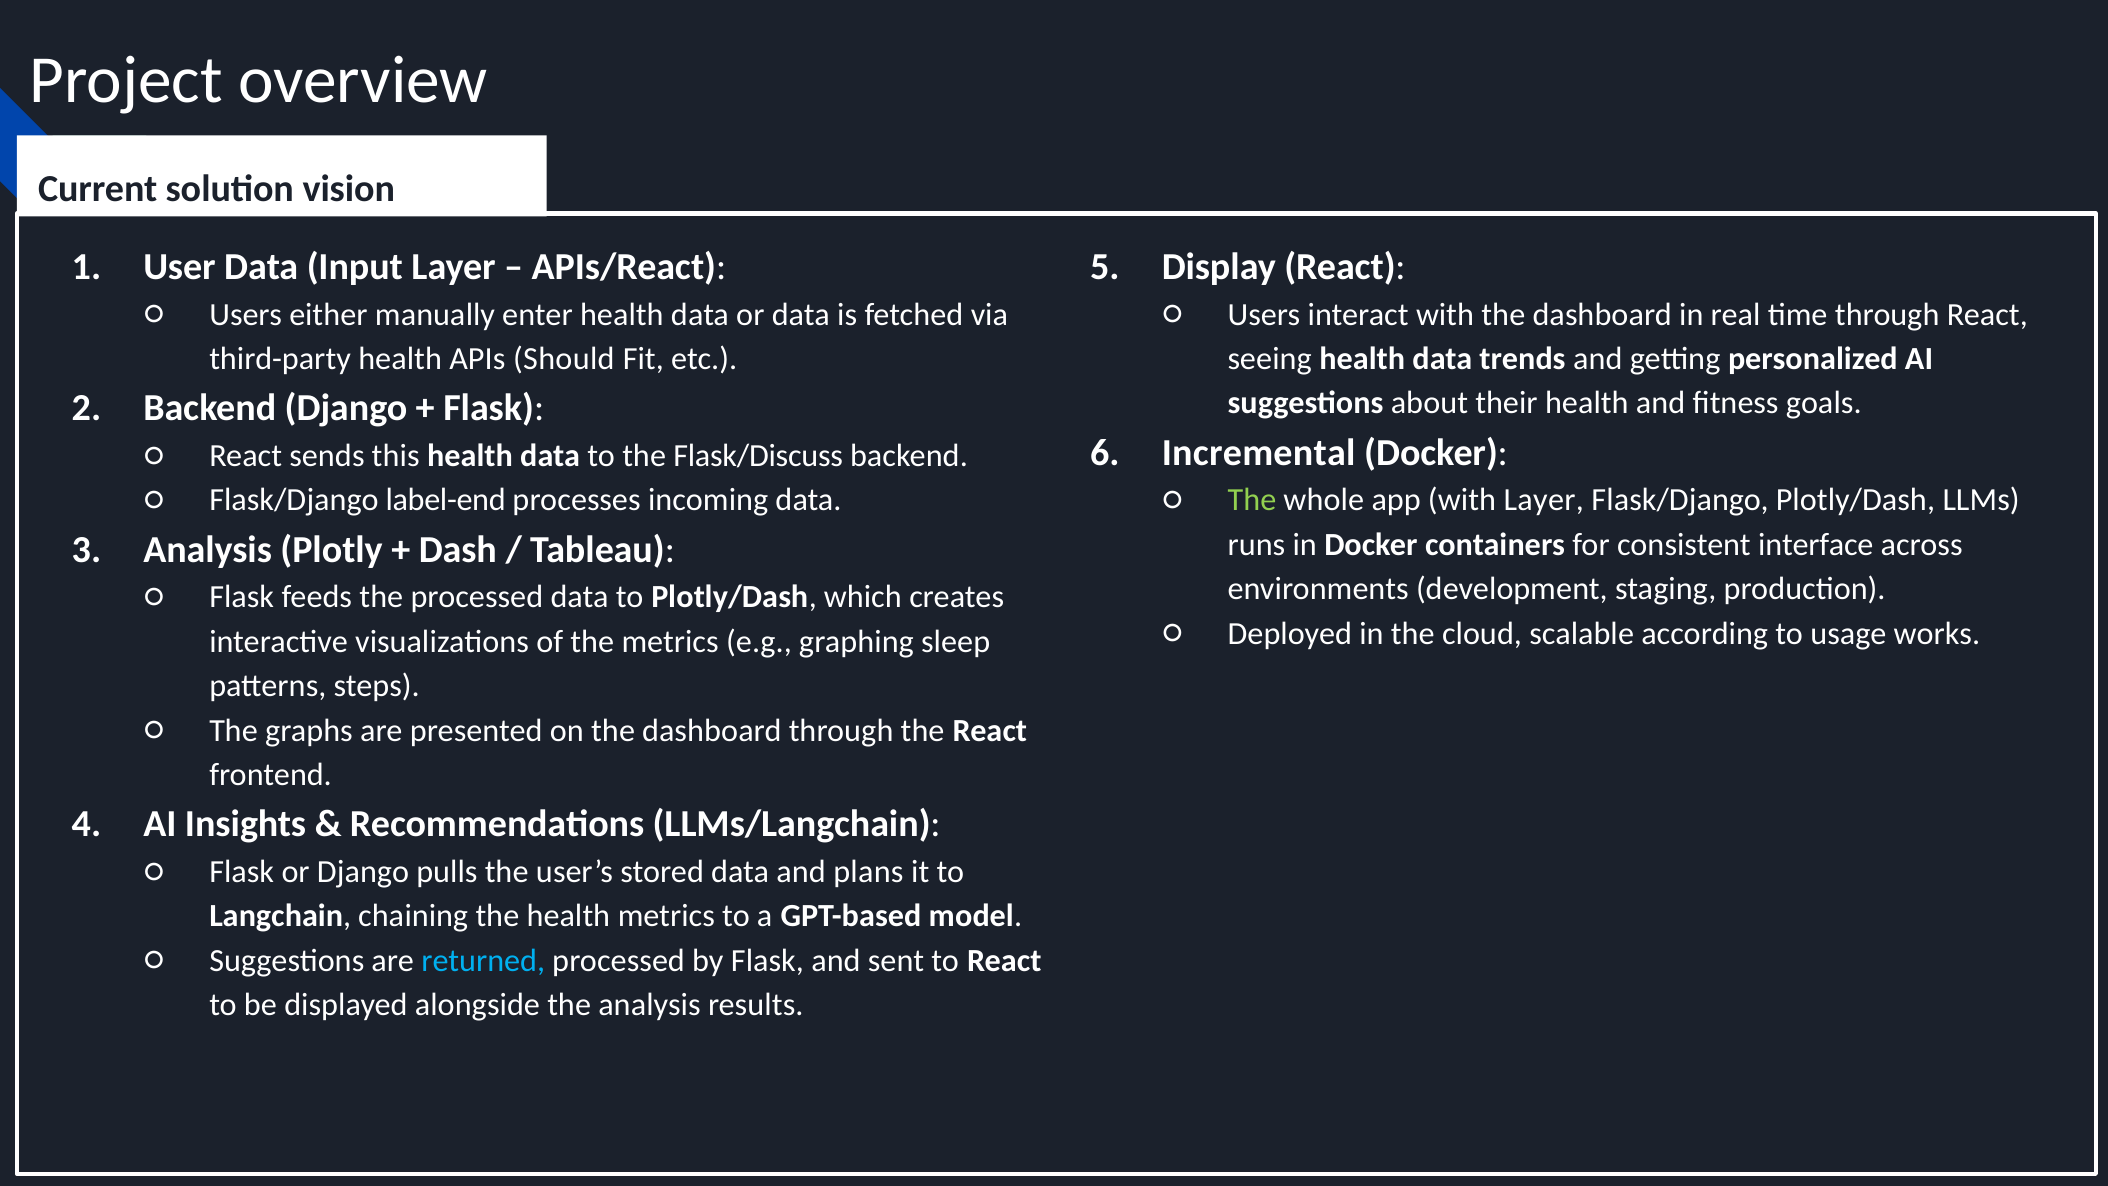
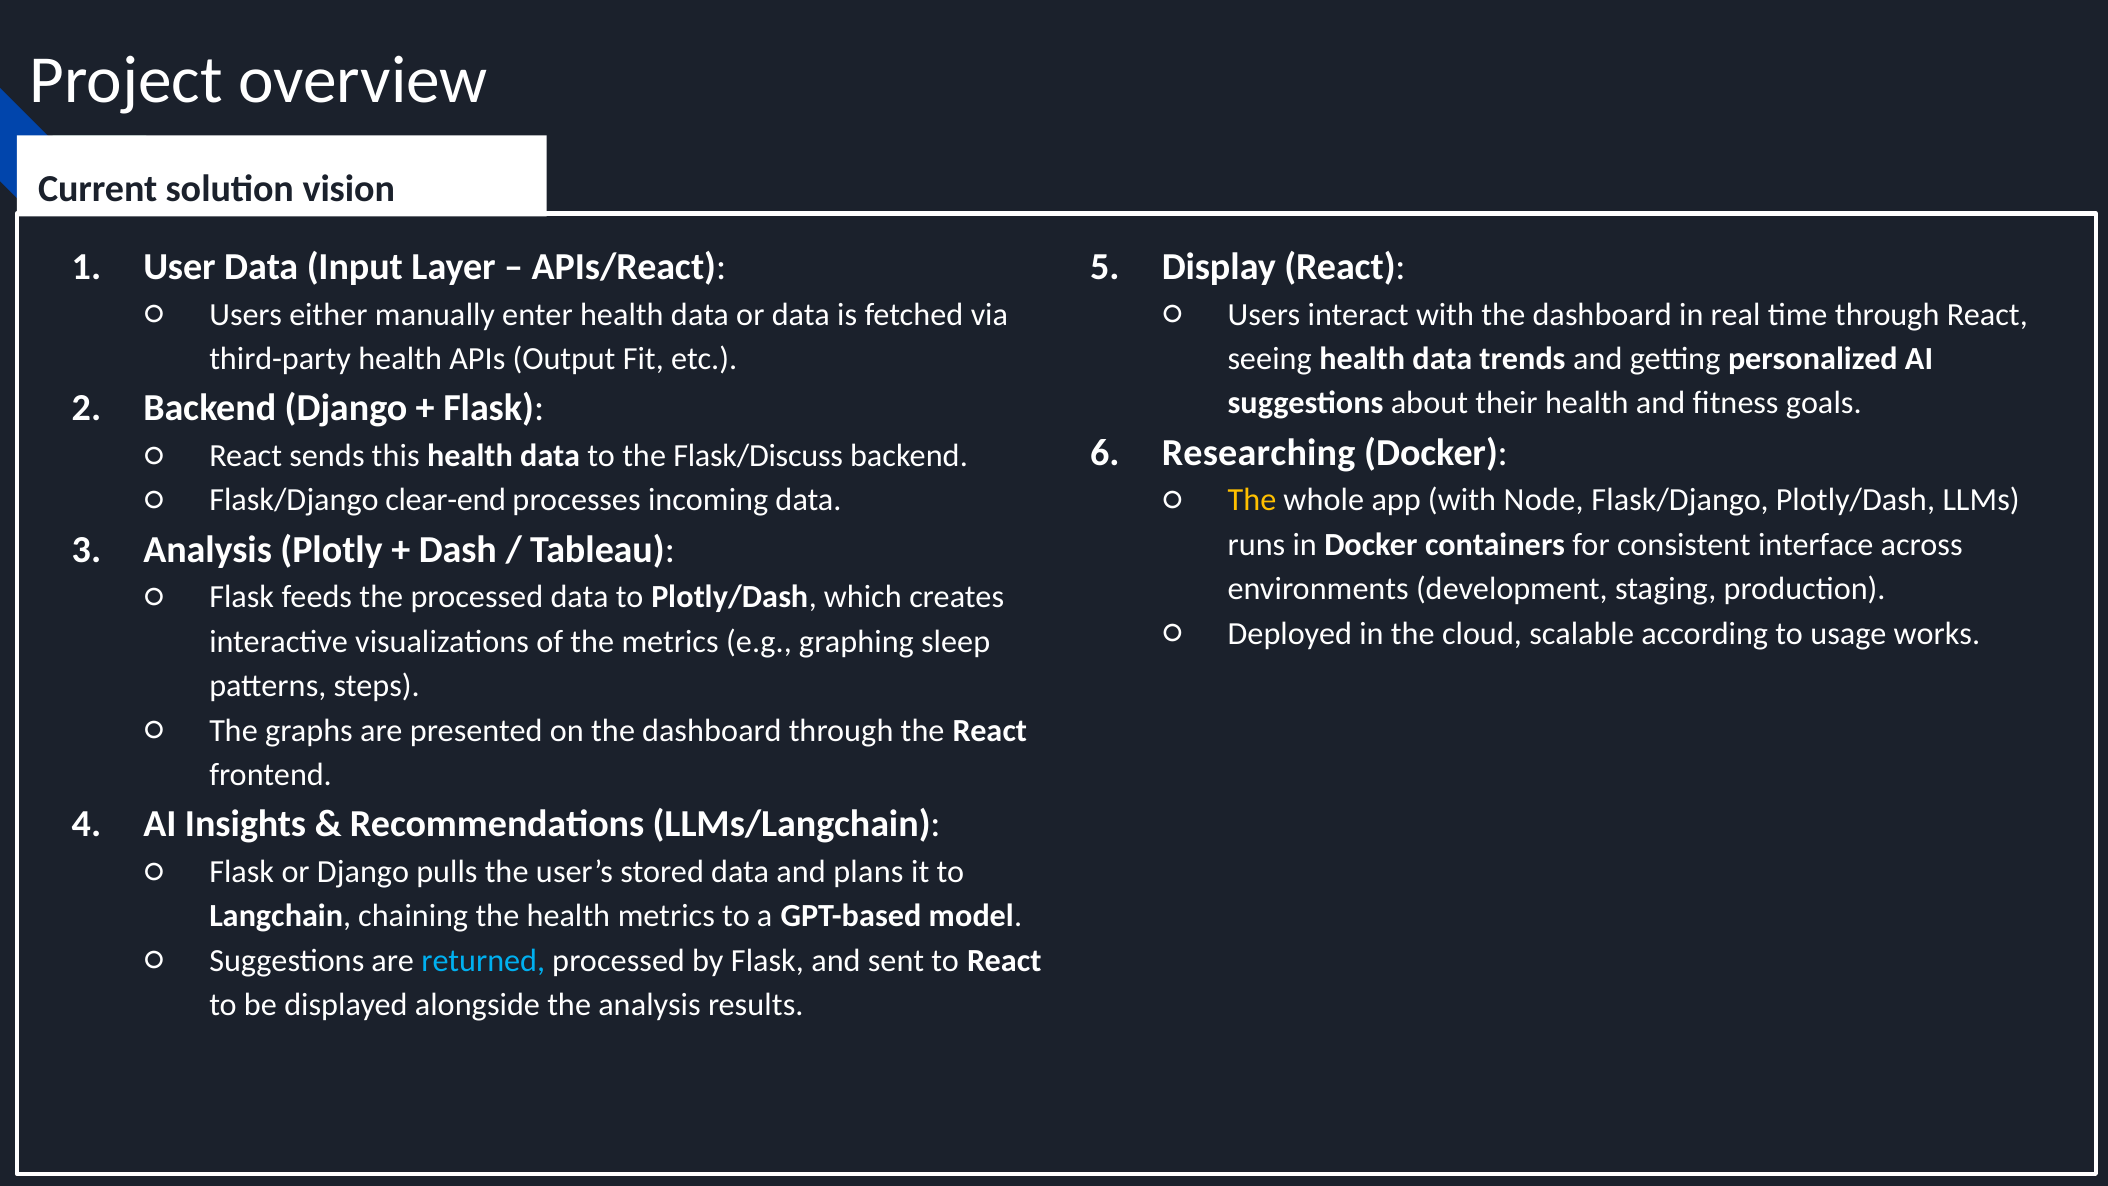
Should: Should -> Output (564, 359)
Incremental: Incremental -> Researching (1259, 453)
label-end: label-end -> clear-end (446, 500)
The colour: light green -> yellow (1252, 500)
with Layer: Layer -> Node (1544, 500)
